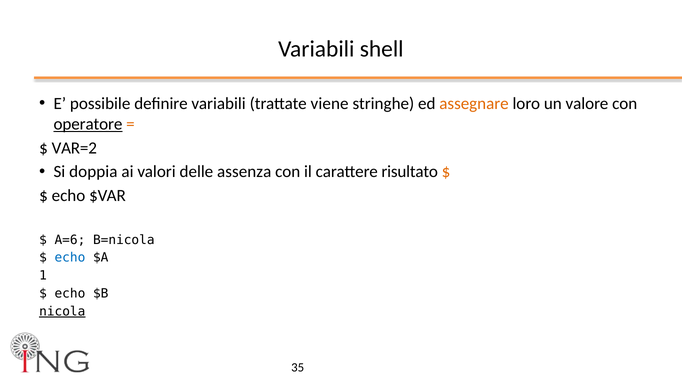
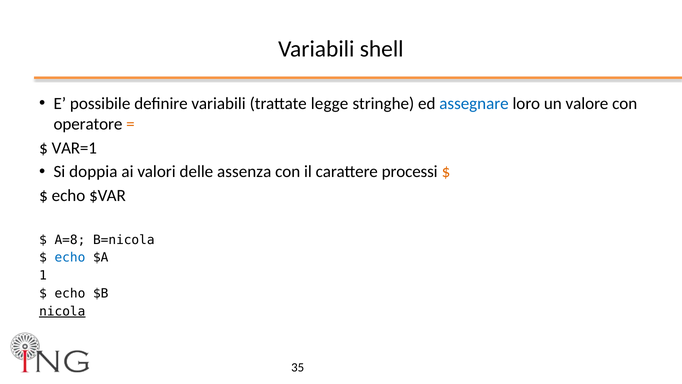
viene: viene -> legge (330, 103)
assegnare colour: orange -> blue (474, 103)
operatore underline: present -> none (88, 124)
VAR=2: VAR=2 -> VAR=1 (74, 148)
risultato: risultato -> processi (410, 172)
A=6: A=6 -> A=8 (70, 240)
